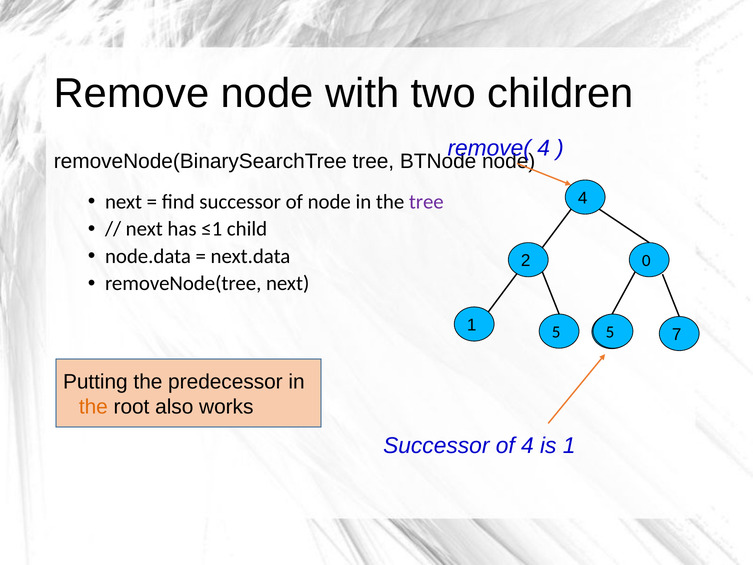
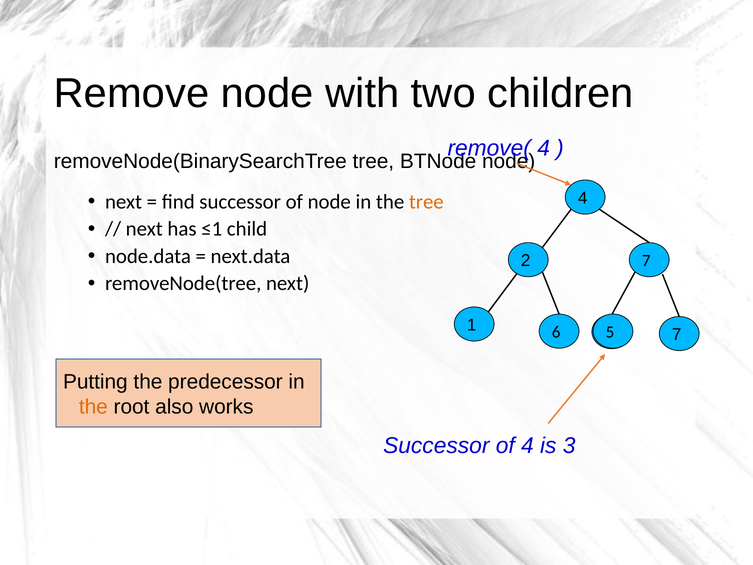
tree colour: purple -> orange (426, 202)
2 0: 0 -> 7 (646, 260)
5: 5 -> 6 (556, 332)
is 1: 1 -> 3 (569, 445)
